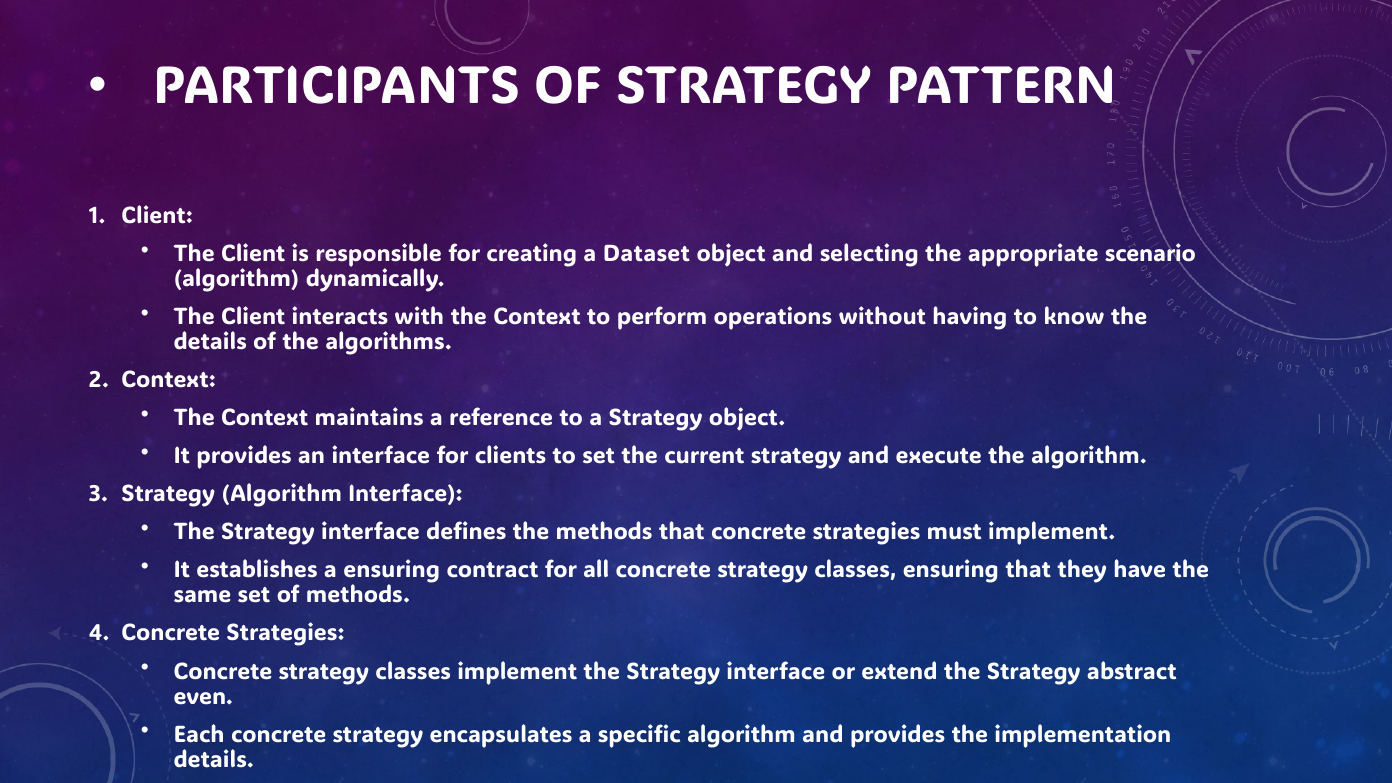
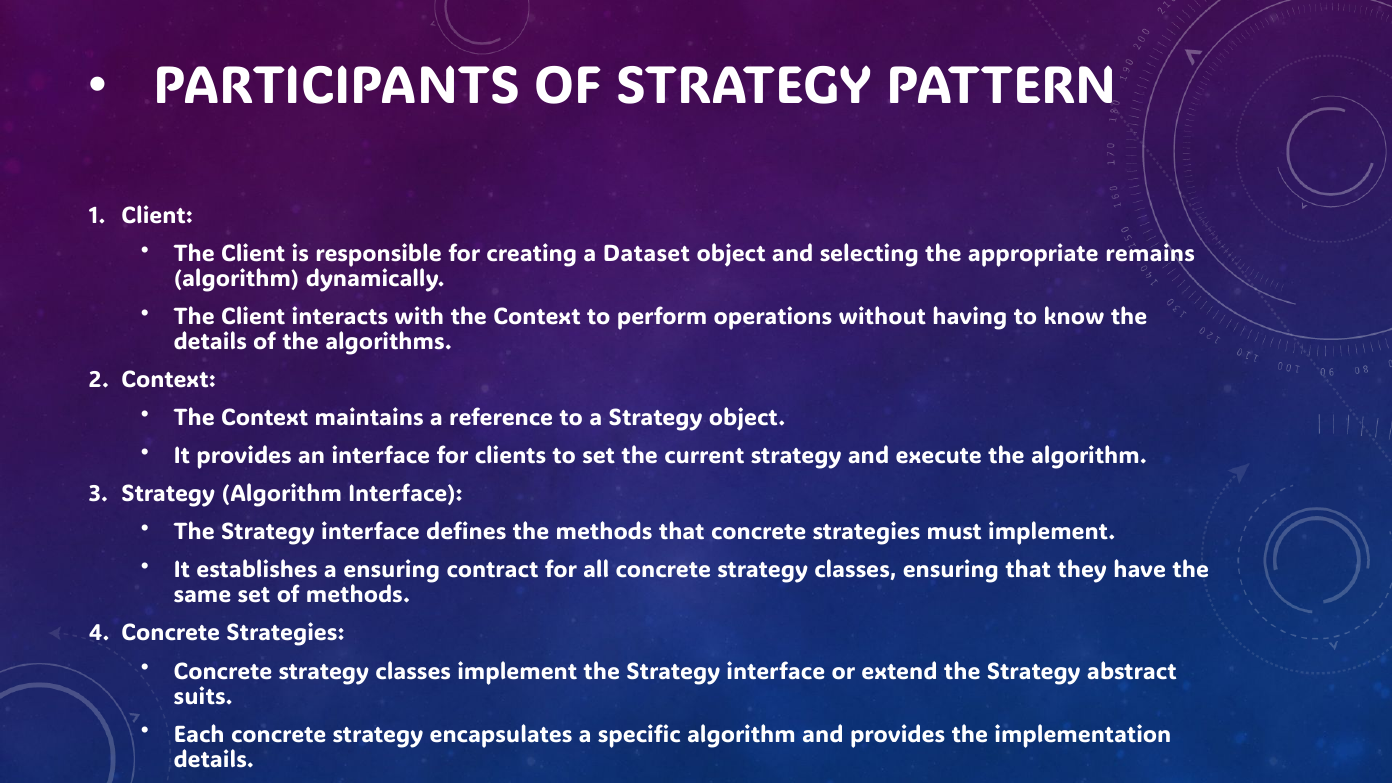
scenario: scenario -> remains (1150, 254)
even: even -> suits (203, 696)
